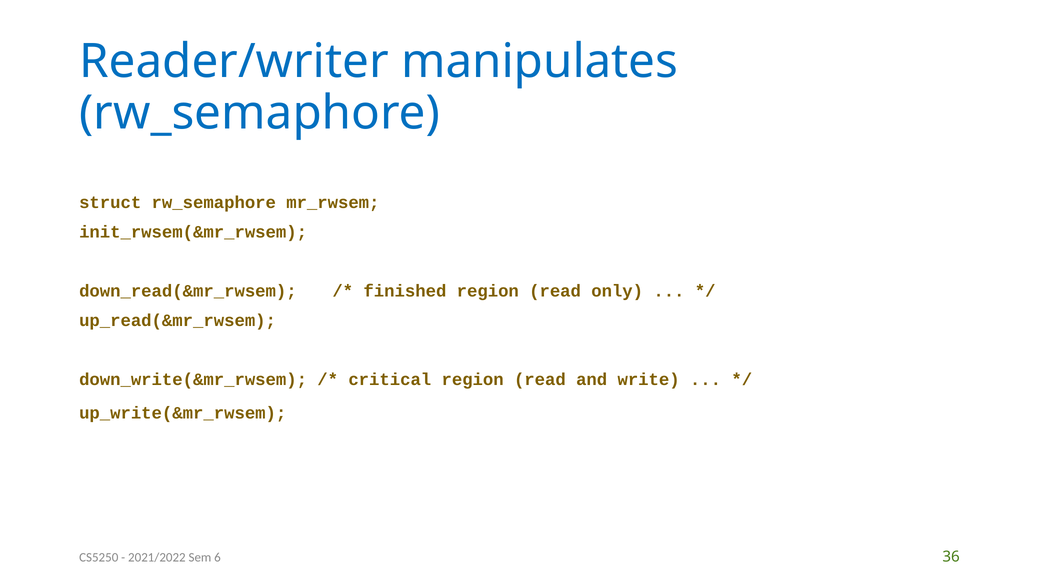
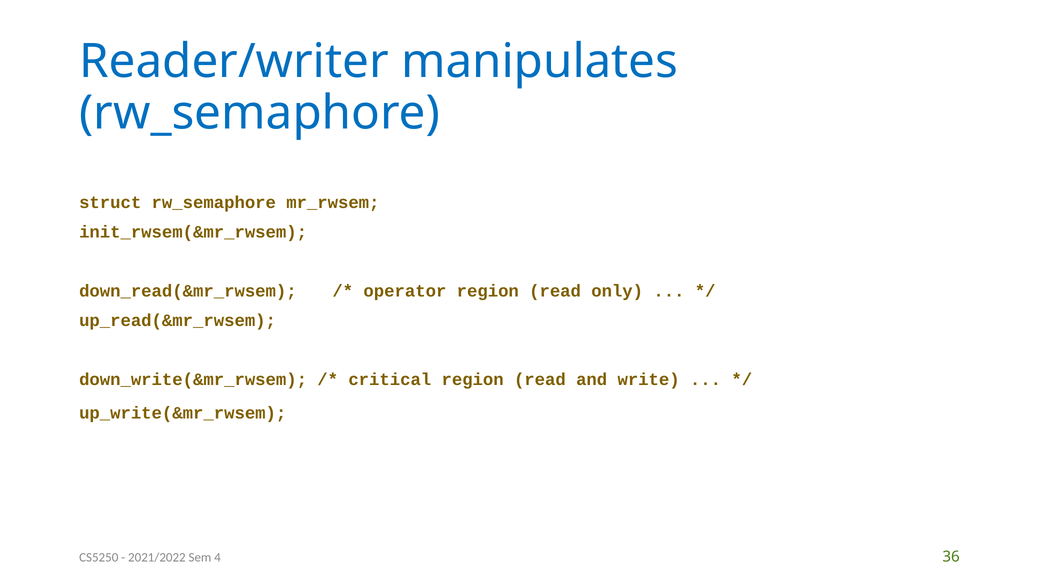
finished: finished -> operator (405, 291)
6: 6 -> 4 (218, 558)
